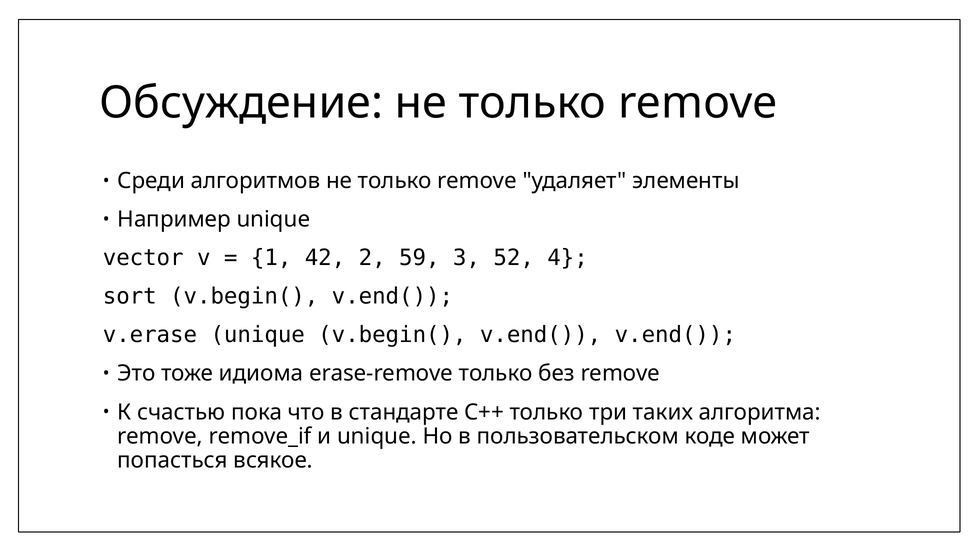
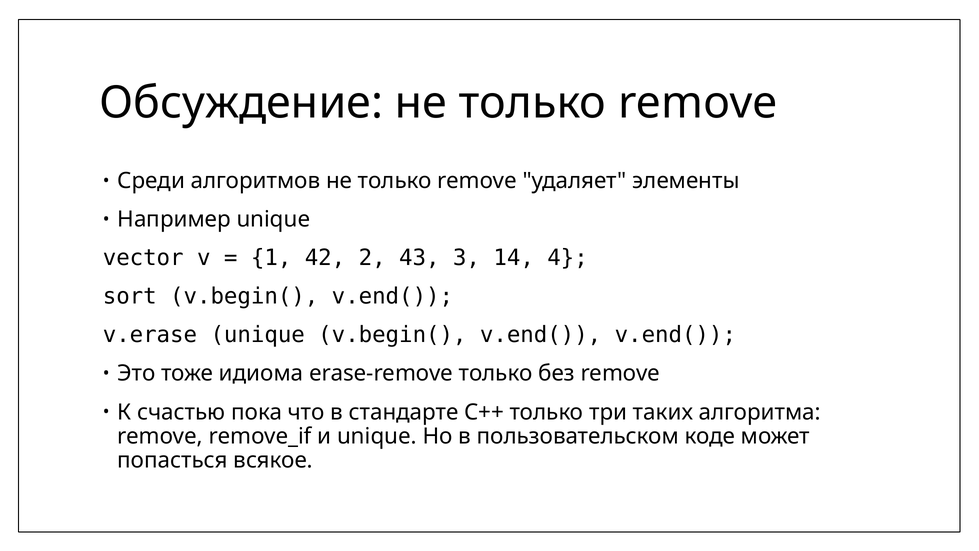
59: 59 -> 43 (419, 258)
52: 52 -> 14 (514, 258)
